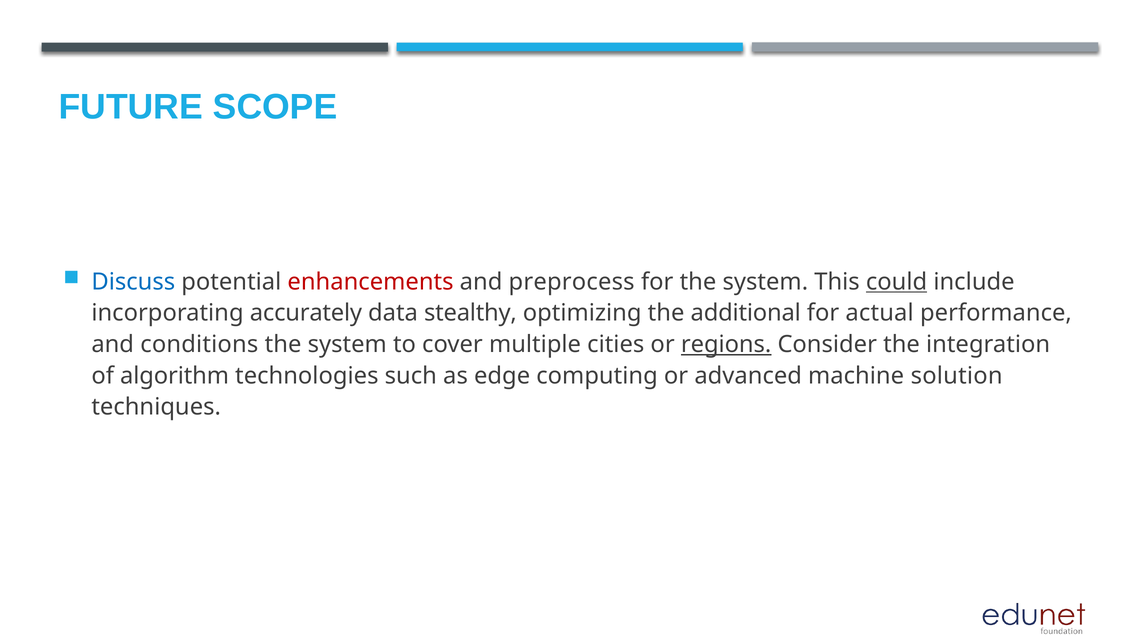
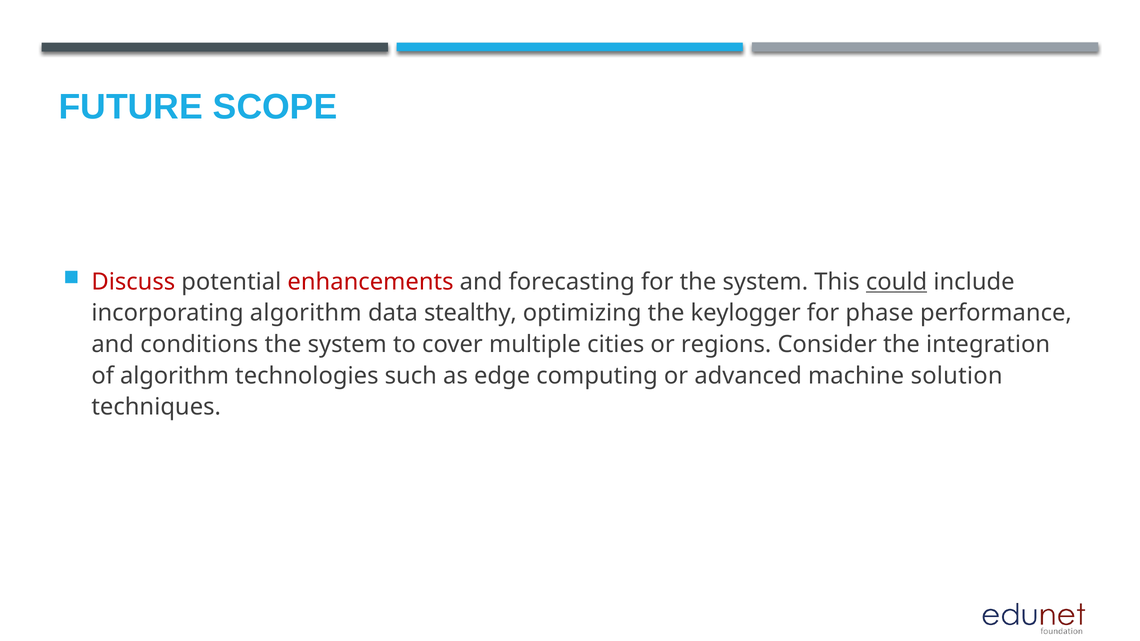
Discuss colour: blue -> red (133, 282)
preprocess: preprocess -> forecasting (572, 282)
incorporating accurately: accurately -> algorithm (306, 313)
additional: additional -> keylogger (746, 313)
actual: actual -> phase (880, 313)
regions underline: present -> none (726, 345)
